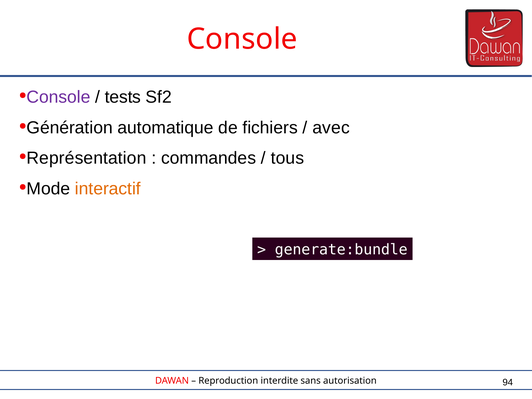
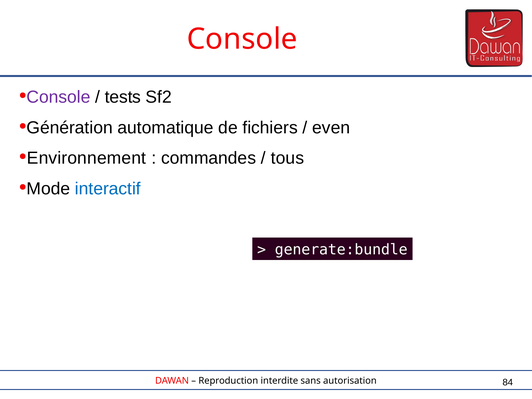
avec: avec -> even (331, 128)
Représentation: Représentation -> Environnement (86, 158)
interactif colour: orange -> blue (108, 189)
94: 94 -> 84 (508, 382)
